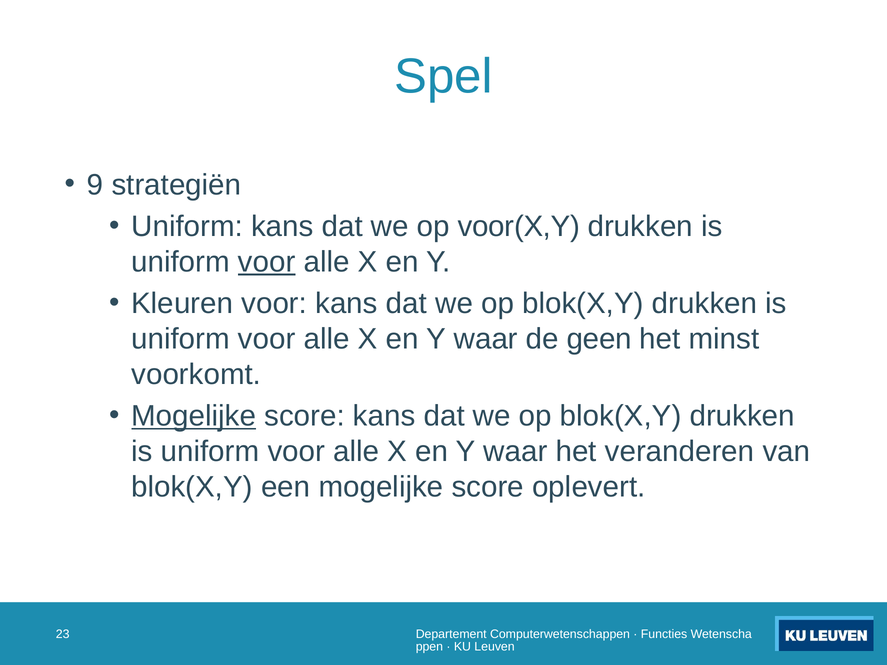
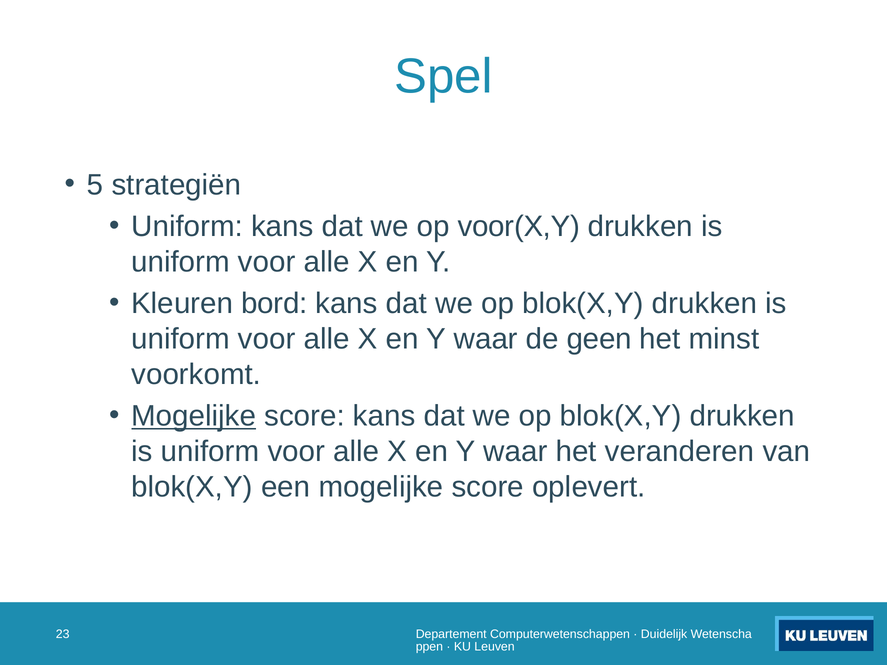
9: 9 -> 5 (95, 185)
voor underline: present -> none (267, 262)
Kleuren voor: voor -> bord (274, 304)
Functies: Functies -> Duidelijk (664, 635)
